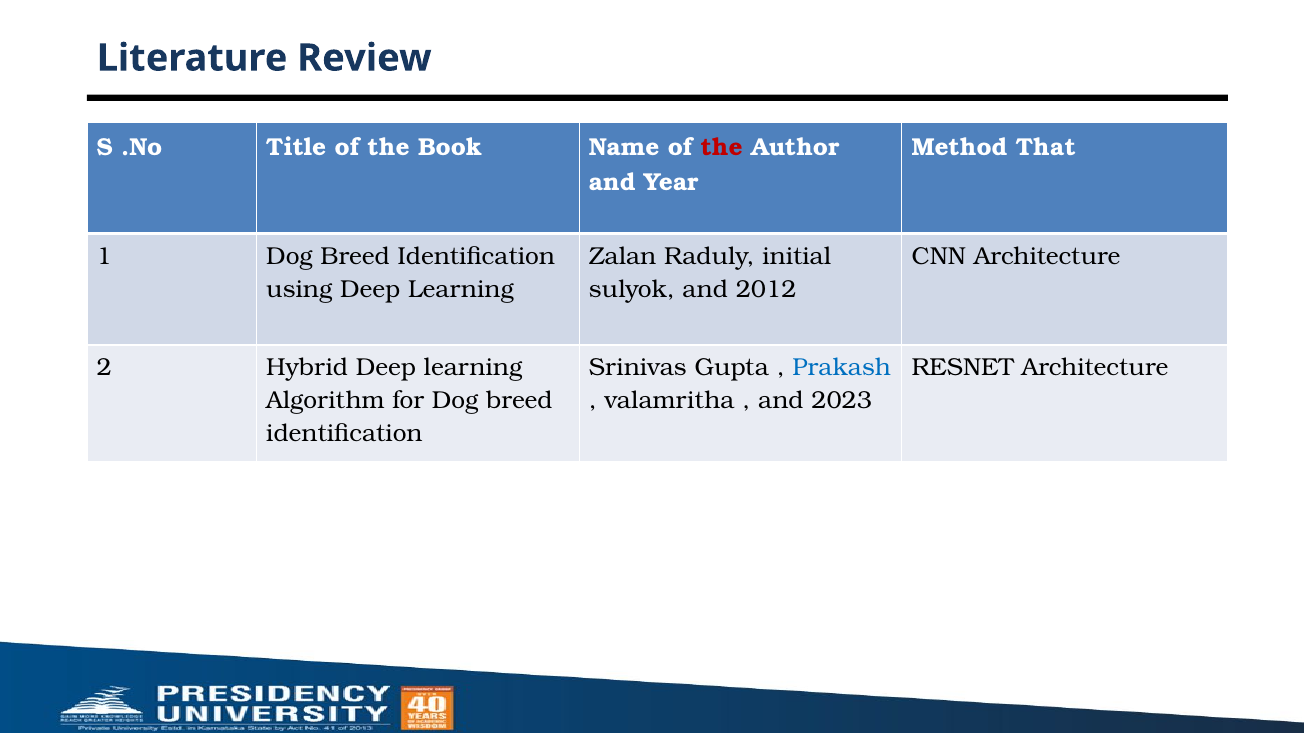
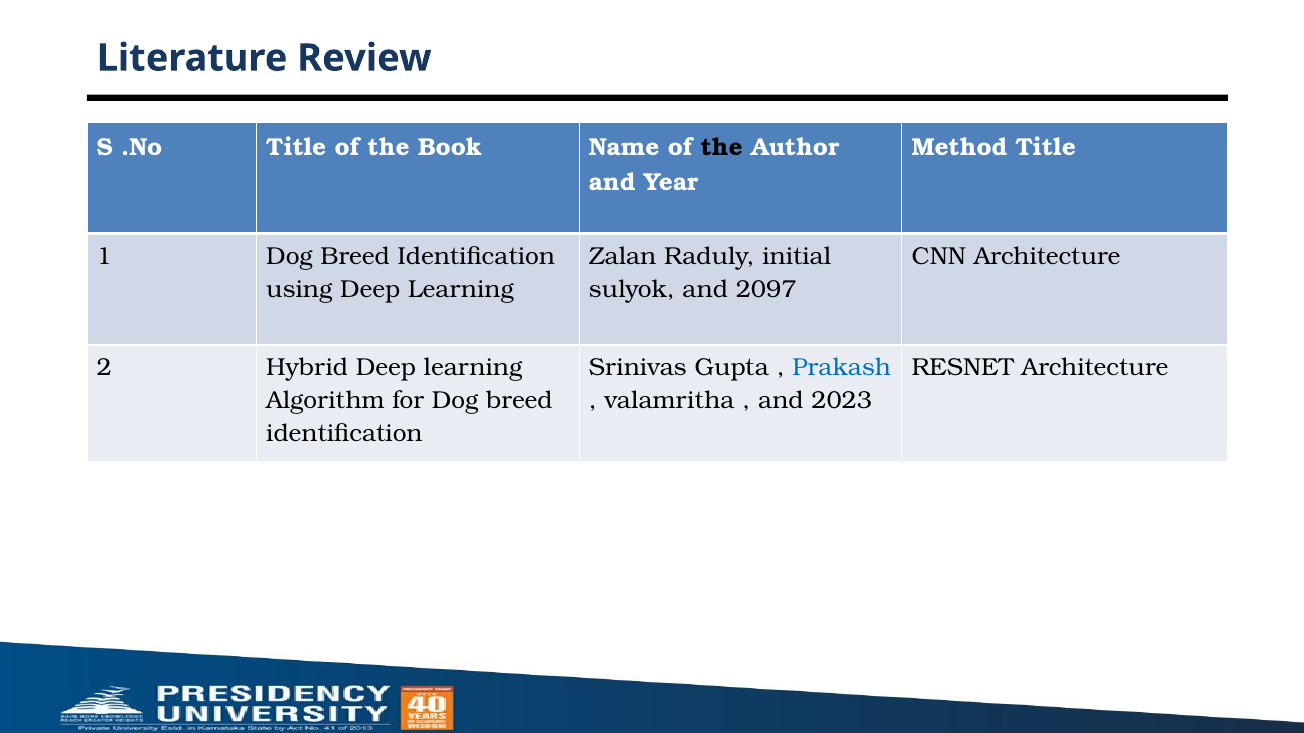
the colour: red -> black (722, 147)
Method That: That -> Title (1046, 147)
2012: 2012 -> 2097 (766, 289)
